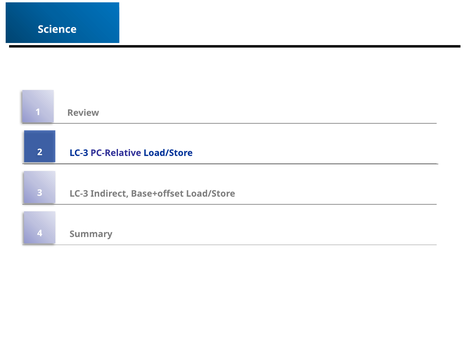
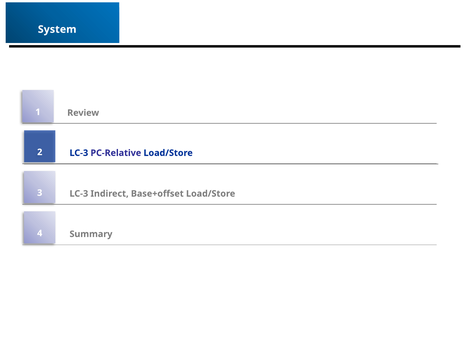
Science: Science -> System (57, 29)
